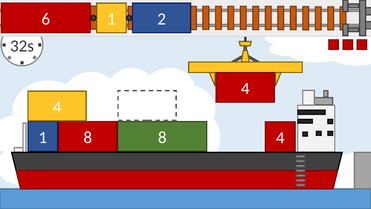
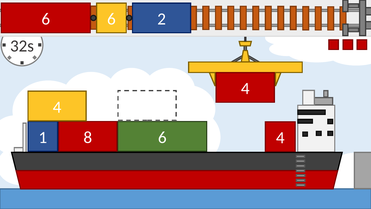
6 1: 1 -> 6 (111, 19)
1 8: 8 -> 6 (162, 137)
